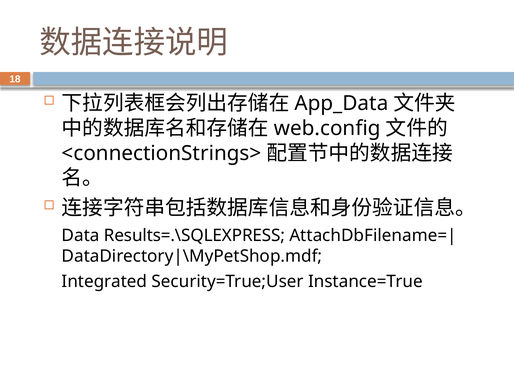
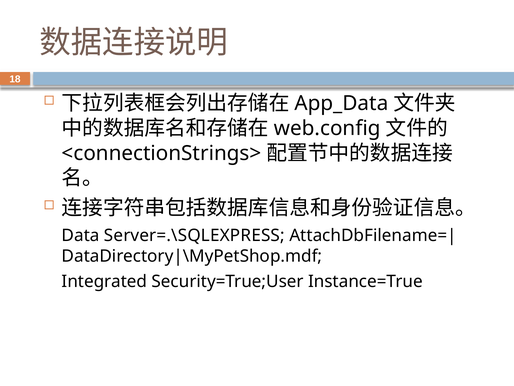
Results=.\SQLEXPRESS: Results=.\SQLEXPRESS -> Server=.\SQLEXPRESS (194, 235)
